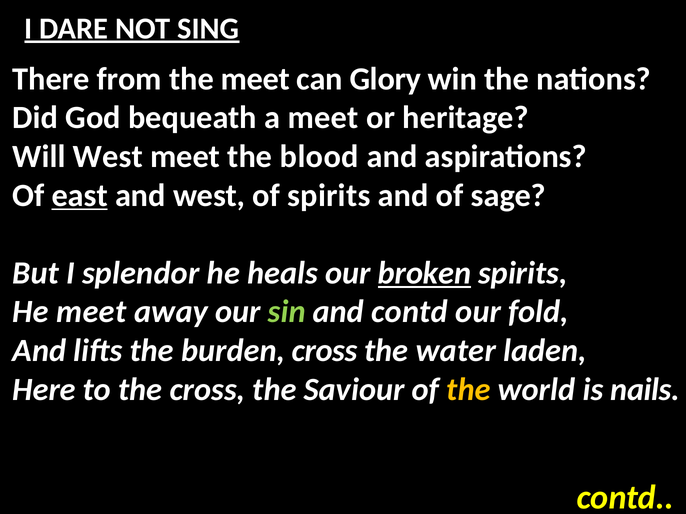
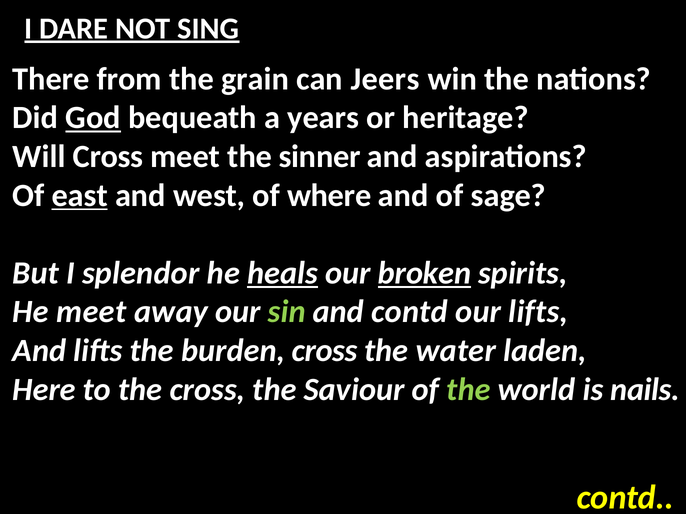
the meet: meet -> grain (255, 79)
Glory: Glory -> Jeers (385, 79)
God underline: none -> present (93, 118)
a meet: meet -> years (323, 118)
Will West: West -> Cross (108, 157)
blood: blood -> sinner (320, 157)
of spirits: spirits -> where (329, 196)
heals underline: none -> present (283, 273)
our fold: fold -> lifts (538, 312)
the colour: yellow -> light green (468, 390)
